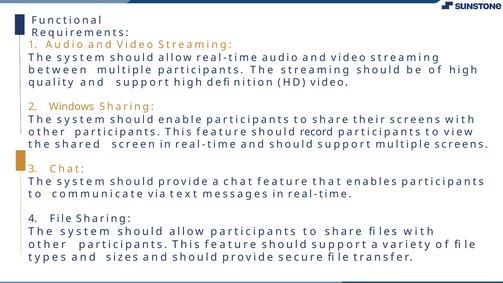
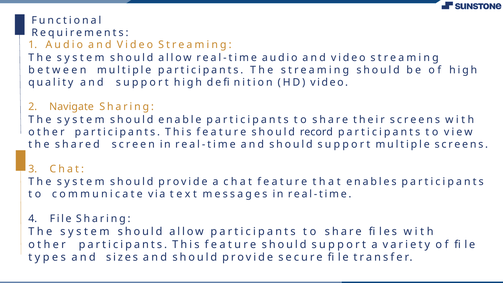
Windows: Windows -> Navigate (71, 107)
